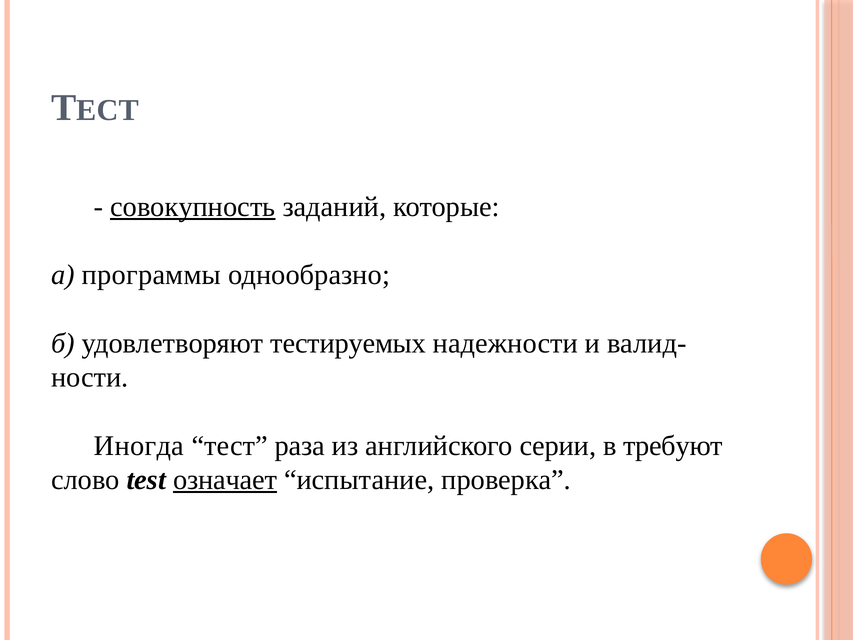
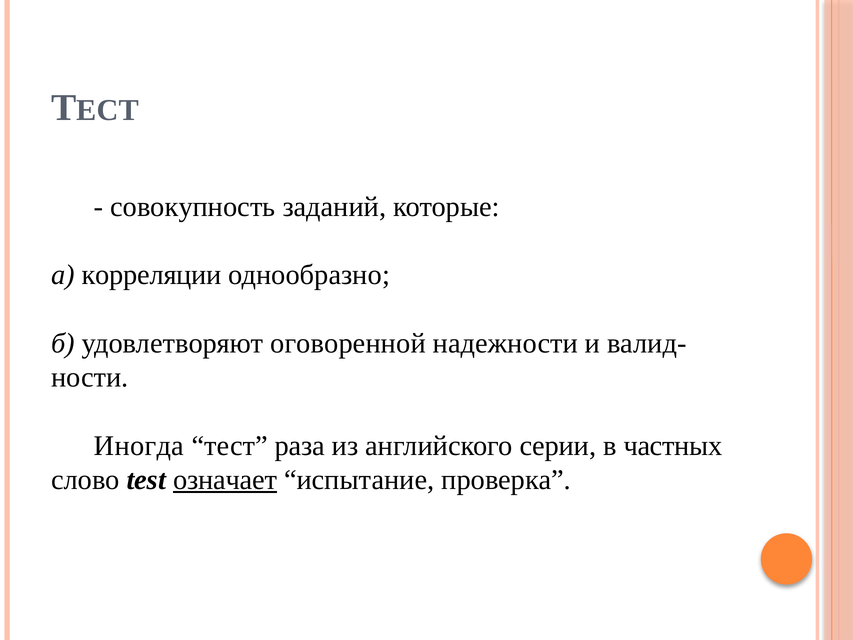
совокупность underline: present -> none (193, 207)
программы: программы -> корреляции (152, 275)
тестируемых: тестируемых -> оговоренной (348, 343)
требуют: требуют -> частных (673, 445)
